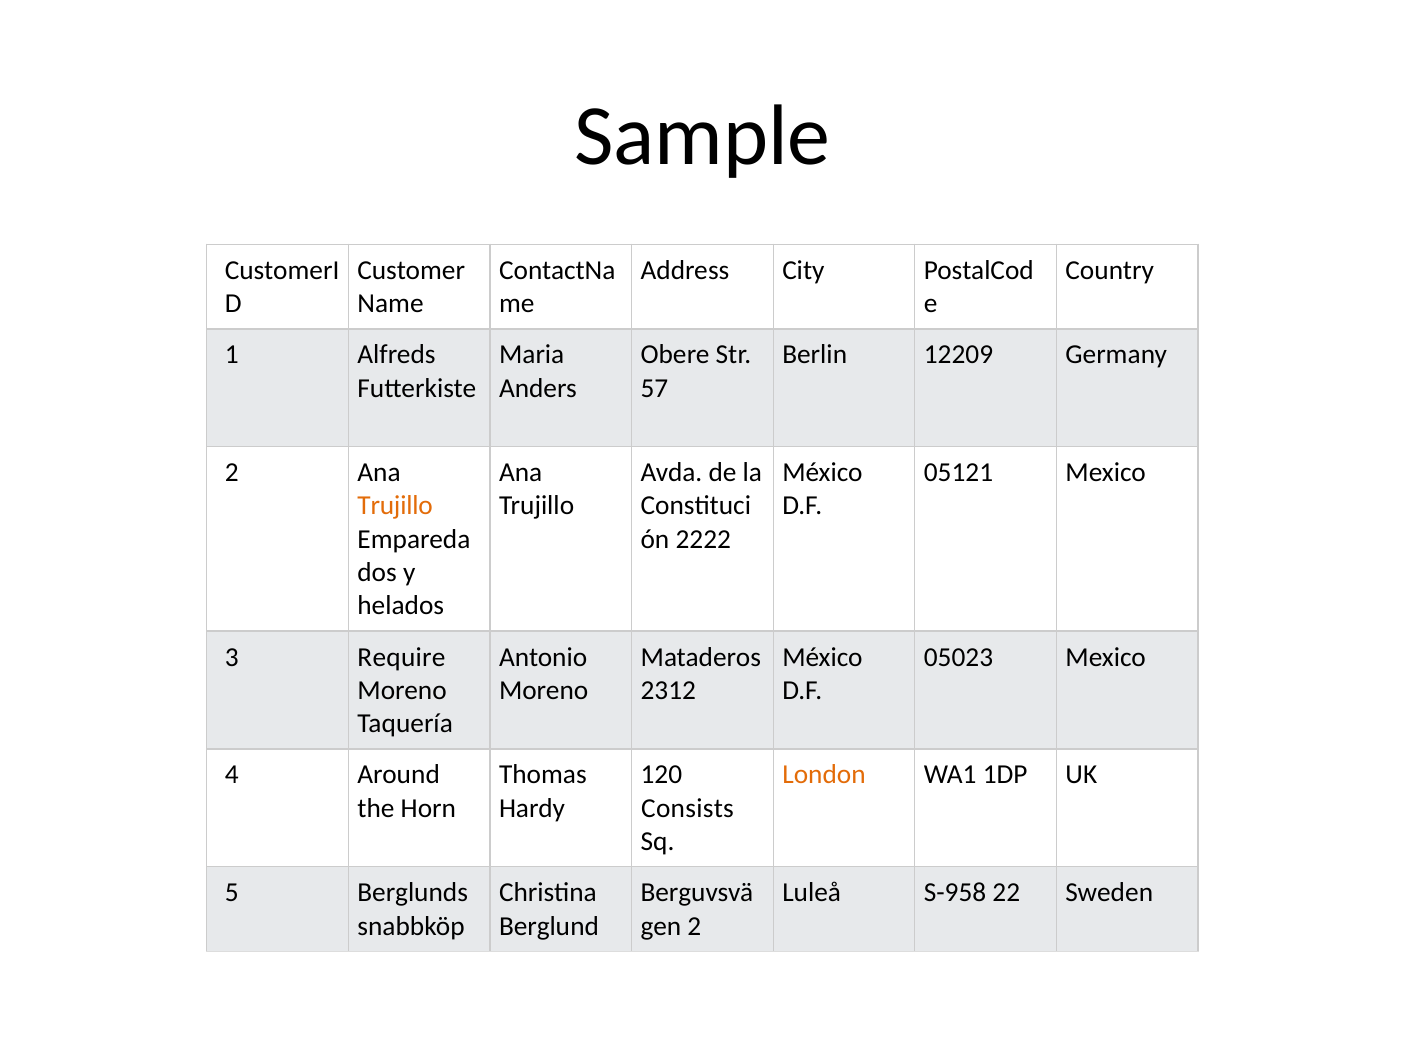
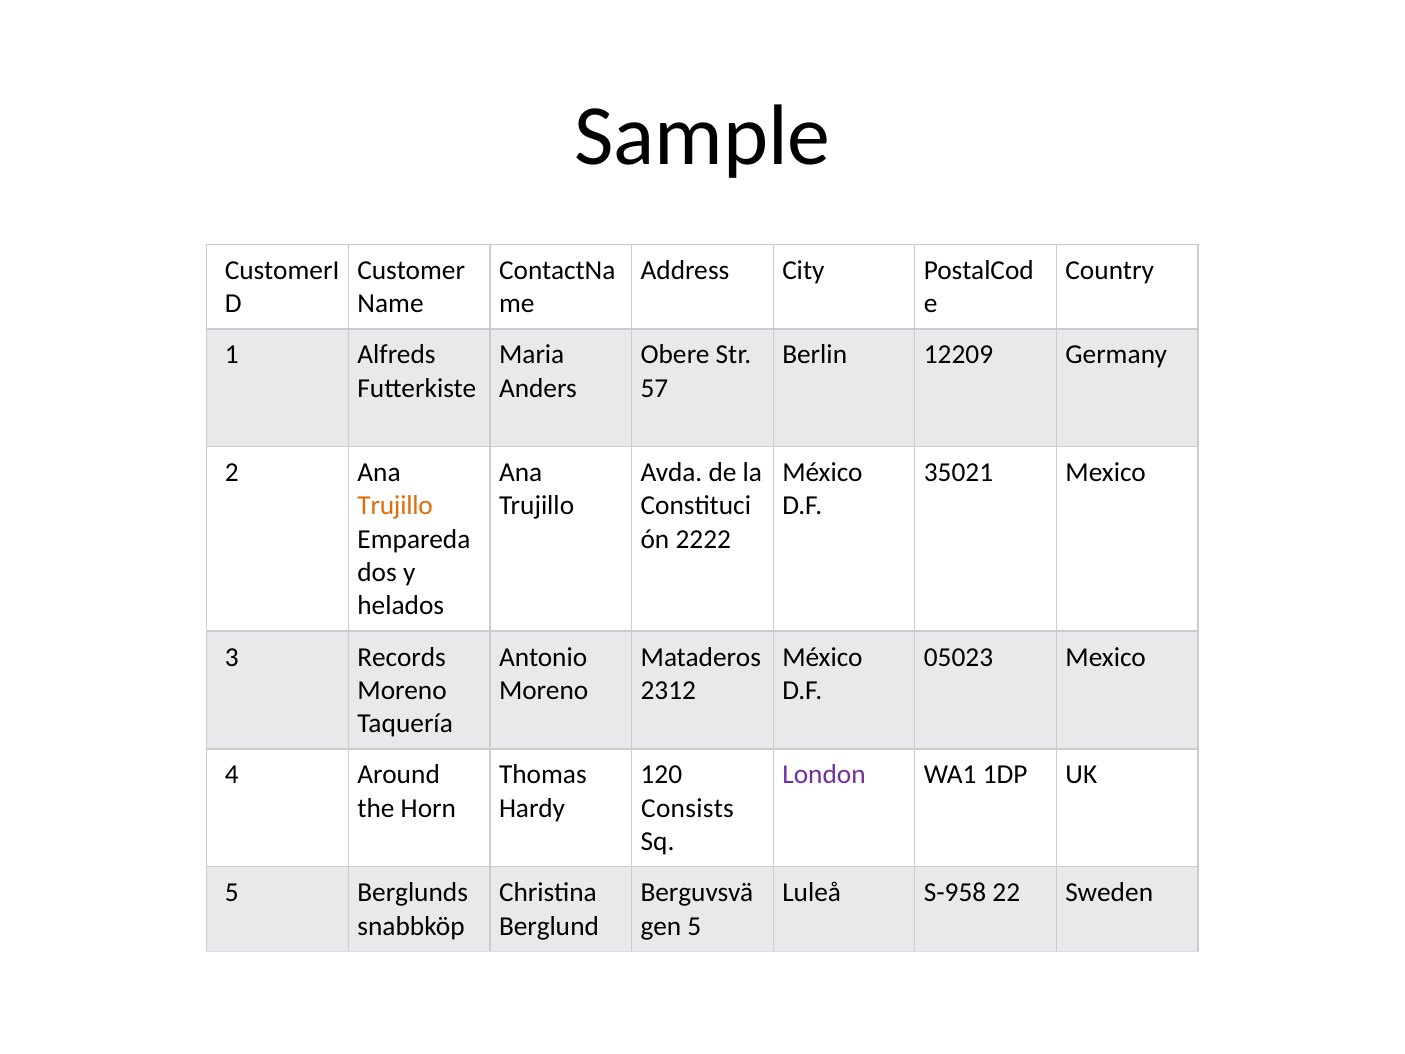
05121: 05121 -> 35021 (958, 473)
Require: Require -> Records (402, 657)
London colour: orange -> purple (824, 775)
2: 2 -> 5 (694, 926)
